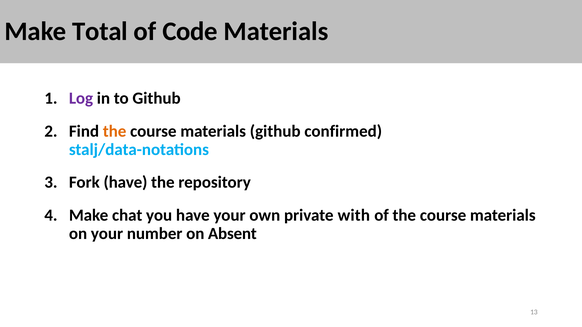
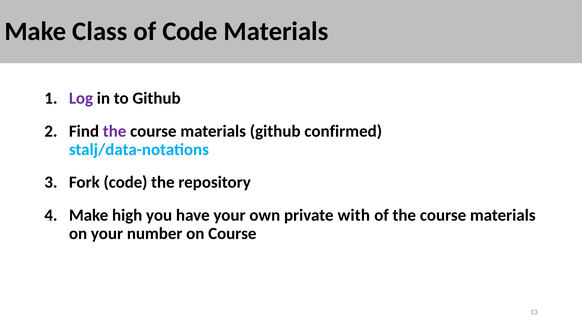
Total: Total -> Class (100, 31)
the colour: orange -> purple (115, 131)
Fork have: have -> code (125, 182)
chat: chat -> high (127, 215)
on Absent: Absent -> Course (232, 234)
